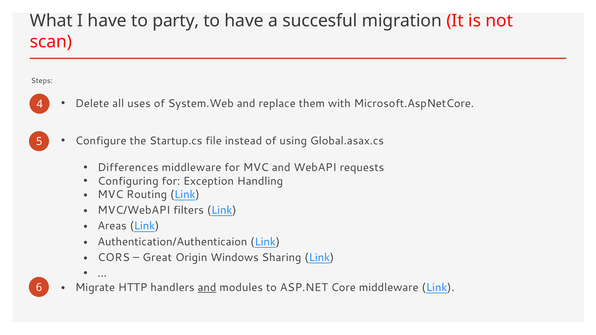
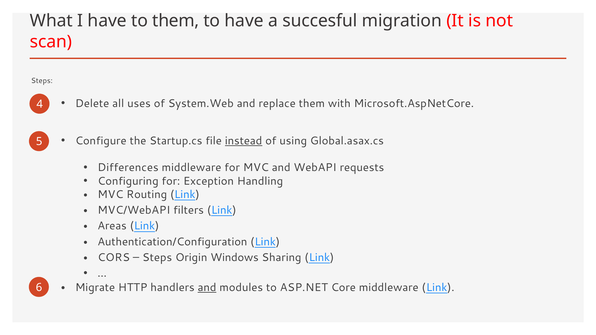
to party: party -> them (176, 21)
instead underline: none -> present (244, 141)
Authentication/Authenticaion: Authentication/Authenticaion -> Authentication/Configuration (172, 242)
Great: Great -> Steps (157, 258)
